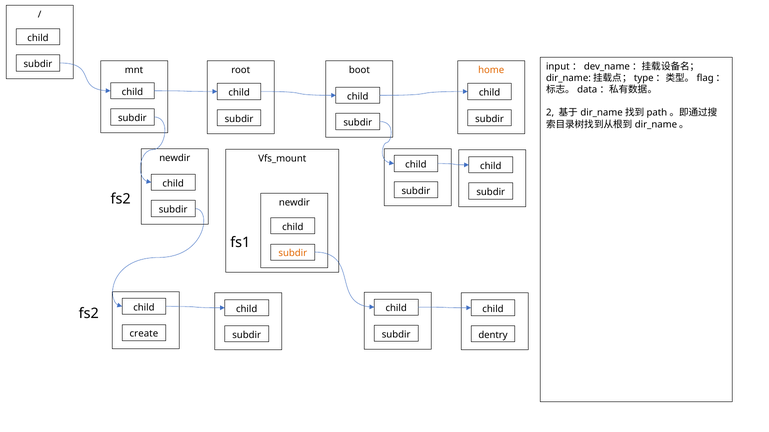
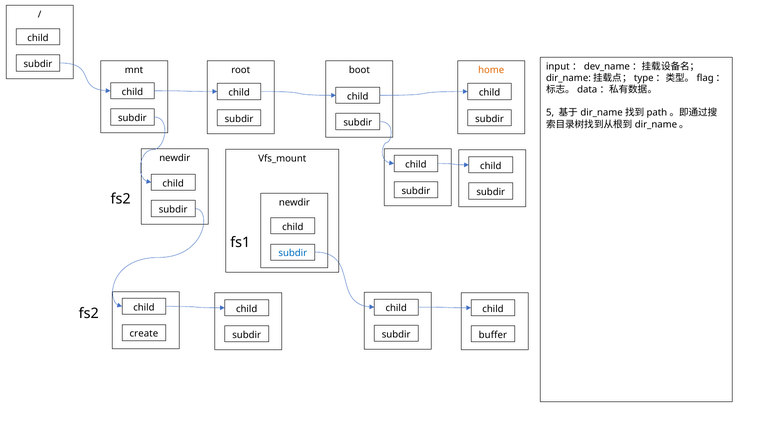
2: 2 -> 5 (550, 113)
subdir colour: orange -> blue (293, 254)
dentry: dentry -> buffer (493, 336)
